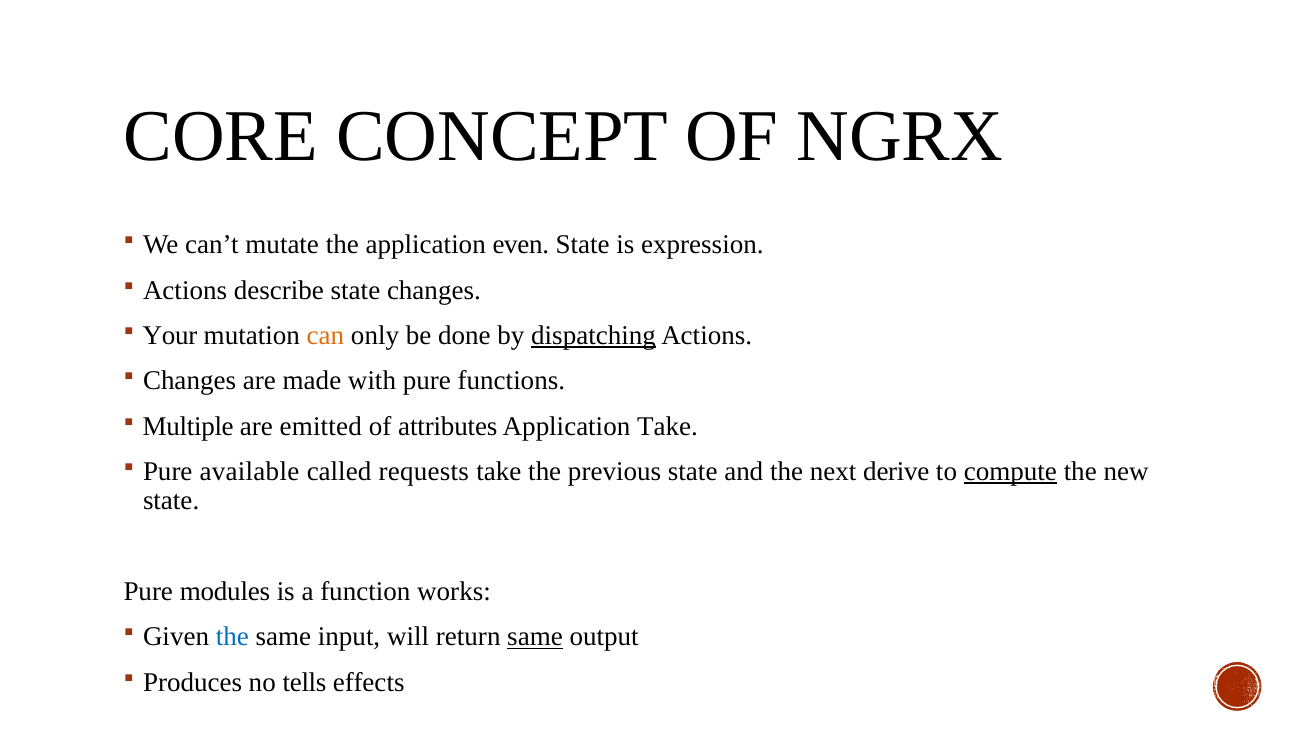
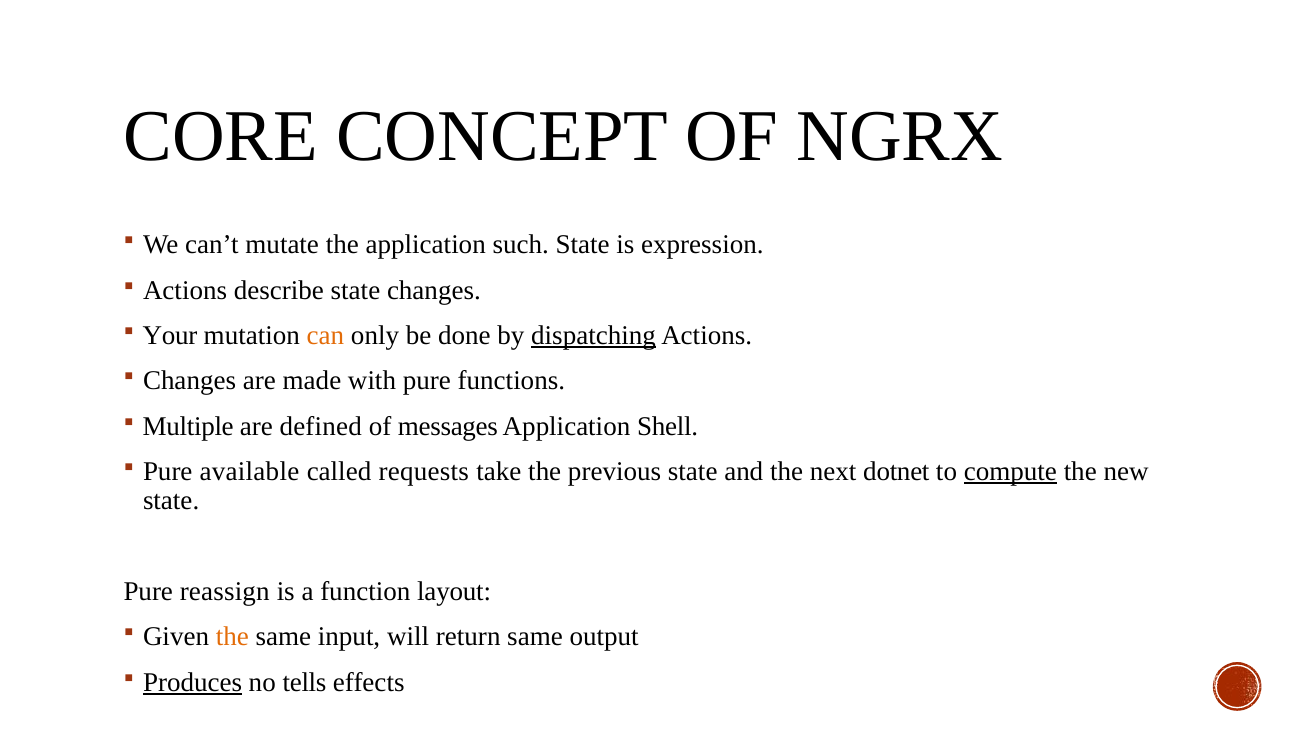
even: even -> such (521, 245)
emitted: emitted -> defined (321, 427)
attributes: attributes -> messages (448, 427)
Application Take: Take -> Shell (668, 427)
derive: derive -> dotnet (896, 472)
modules: modules -> reassign (225, 592)
works: works -> layout (454, 592)
the colour: blue -> orange (232, 637)
same underline: present -> none (535, 637)
Produces underline: none -> present (193, 683)
